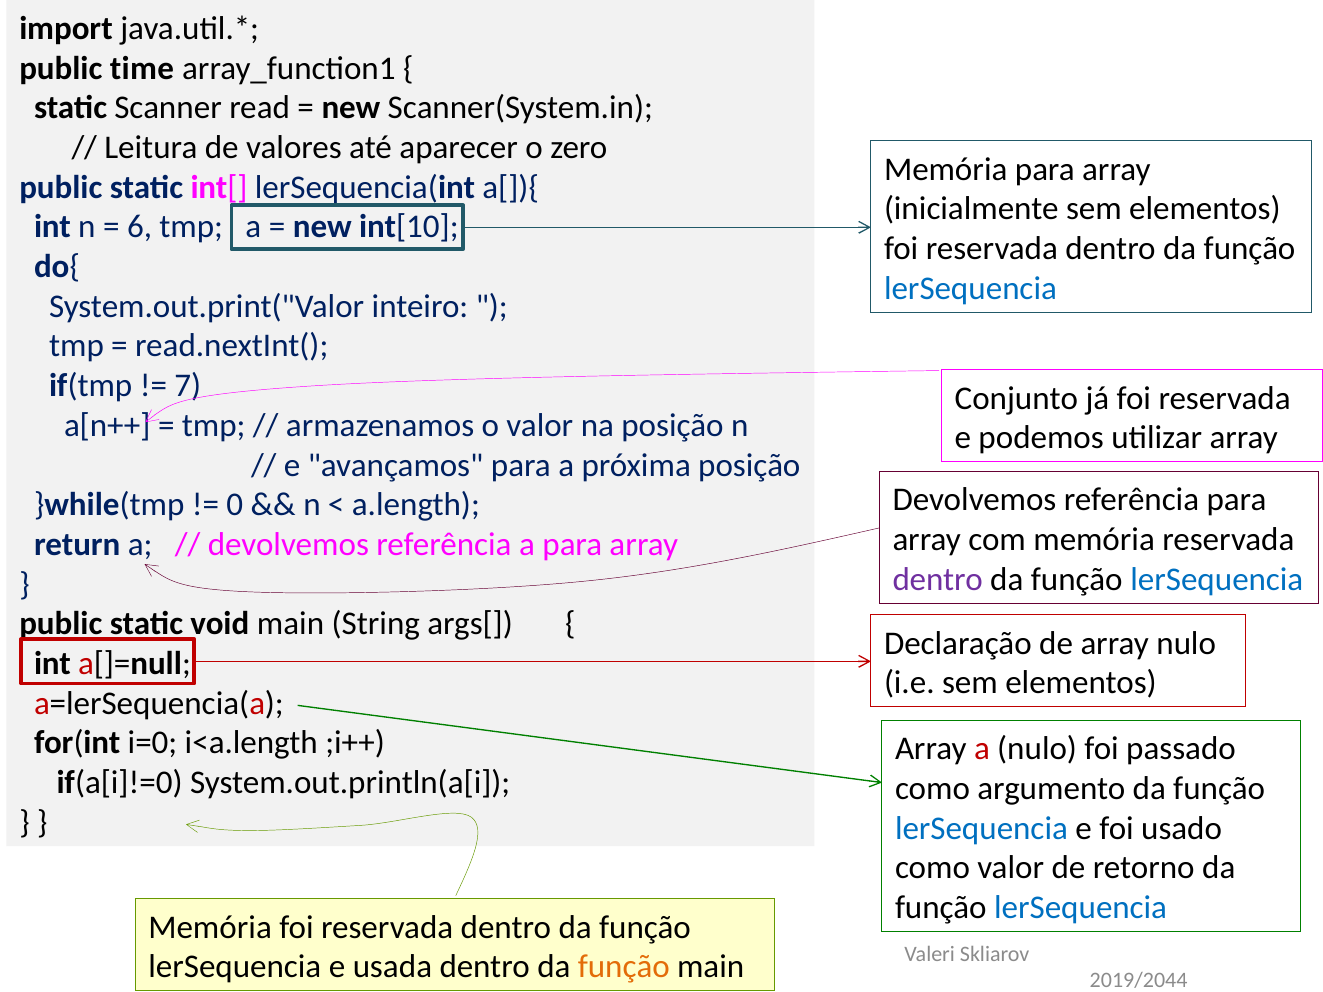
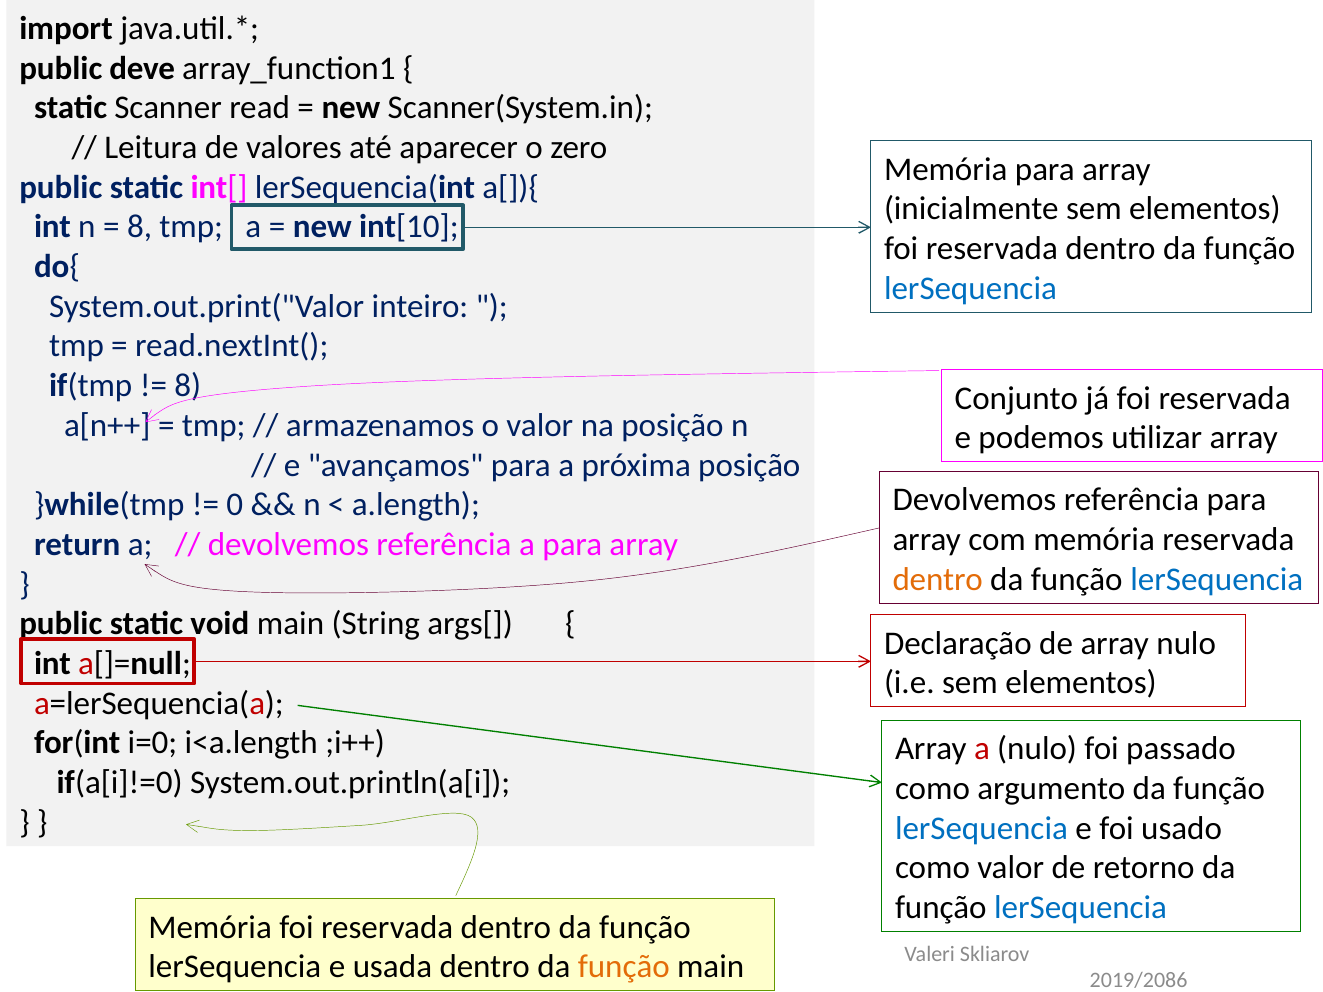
time: time -> deve (142, 68)
6: 6 -> 8 (140, 227)
7: 7 -> 8 (188, 386)
dentro colour: purple -> orange (938, 579)
2019/2044: 2019/2044 -> 2019/2086 (1139, 981)
